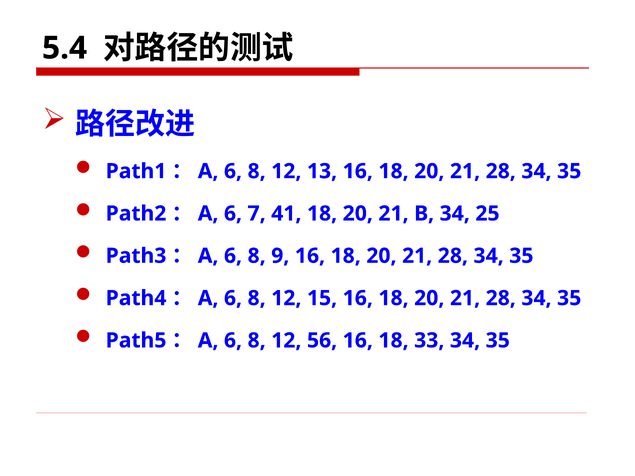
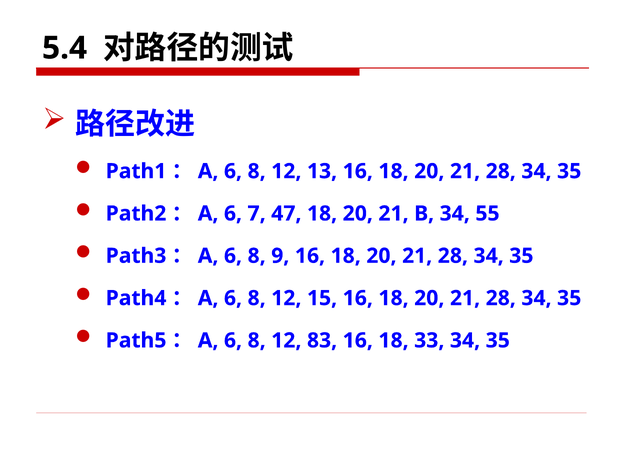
41: 41 -> 47 (286, 214)
25: 25 -> 55 (487, 214)
56: 56 -> 83 (322, 341)
